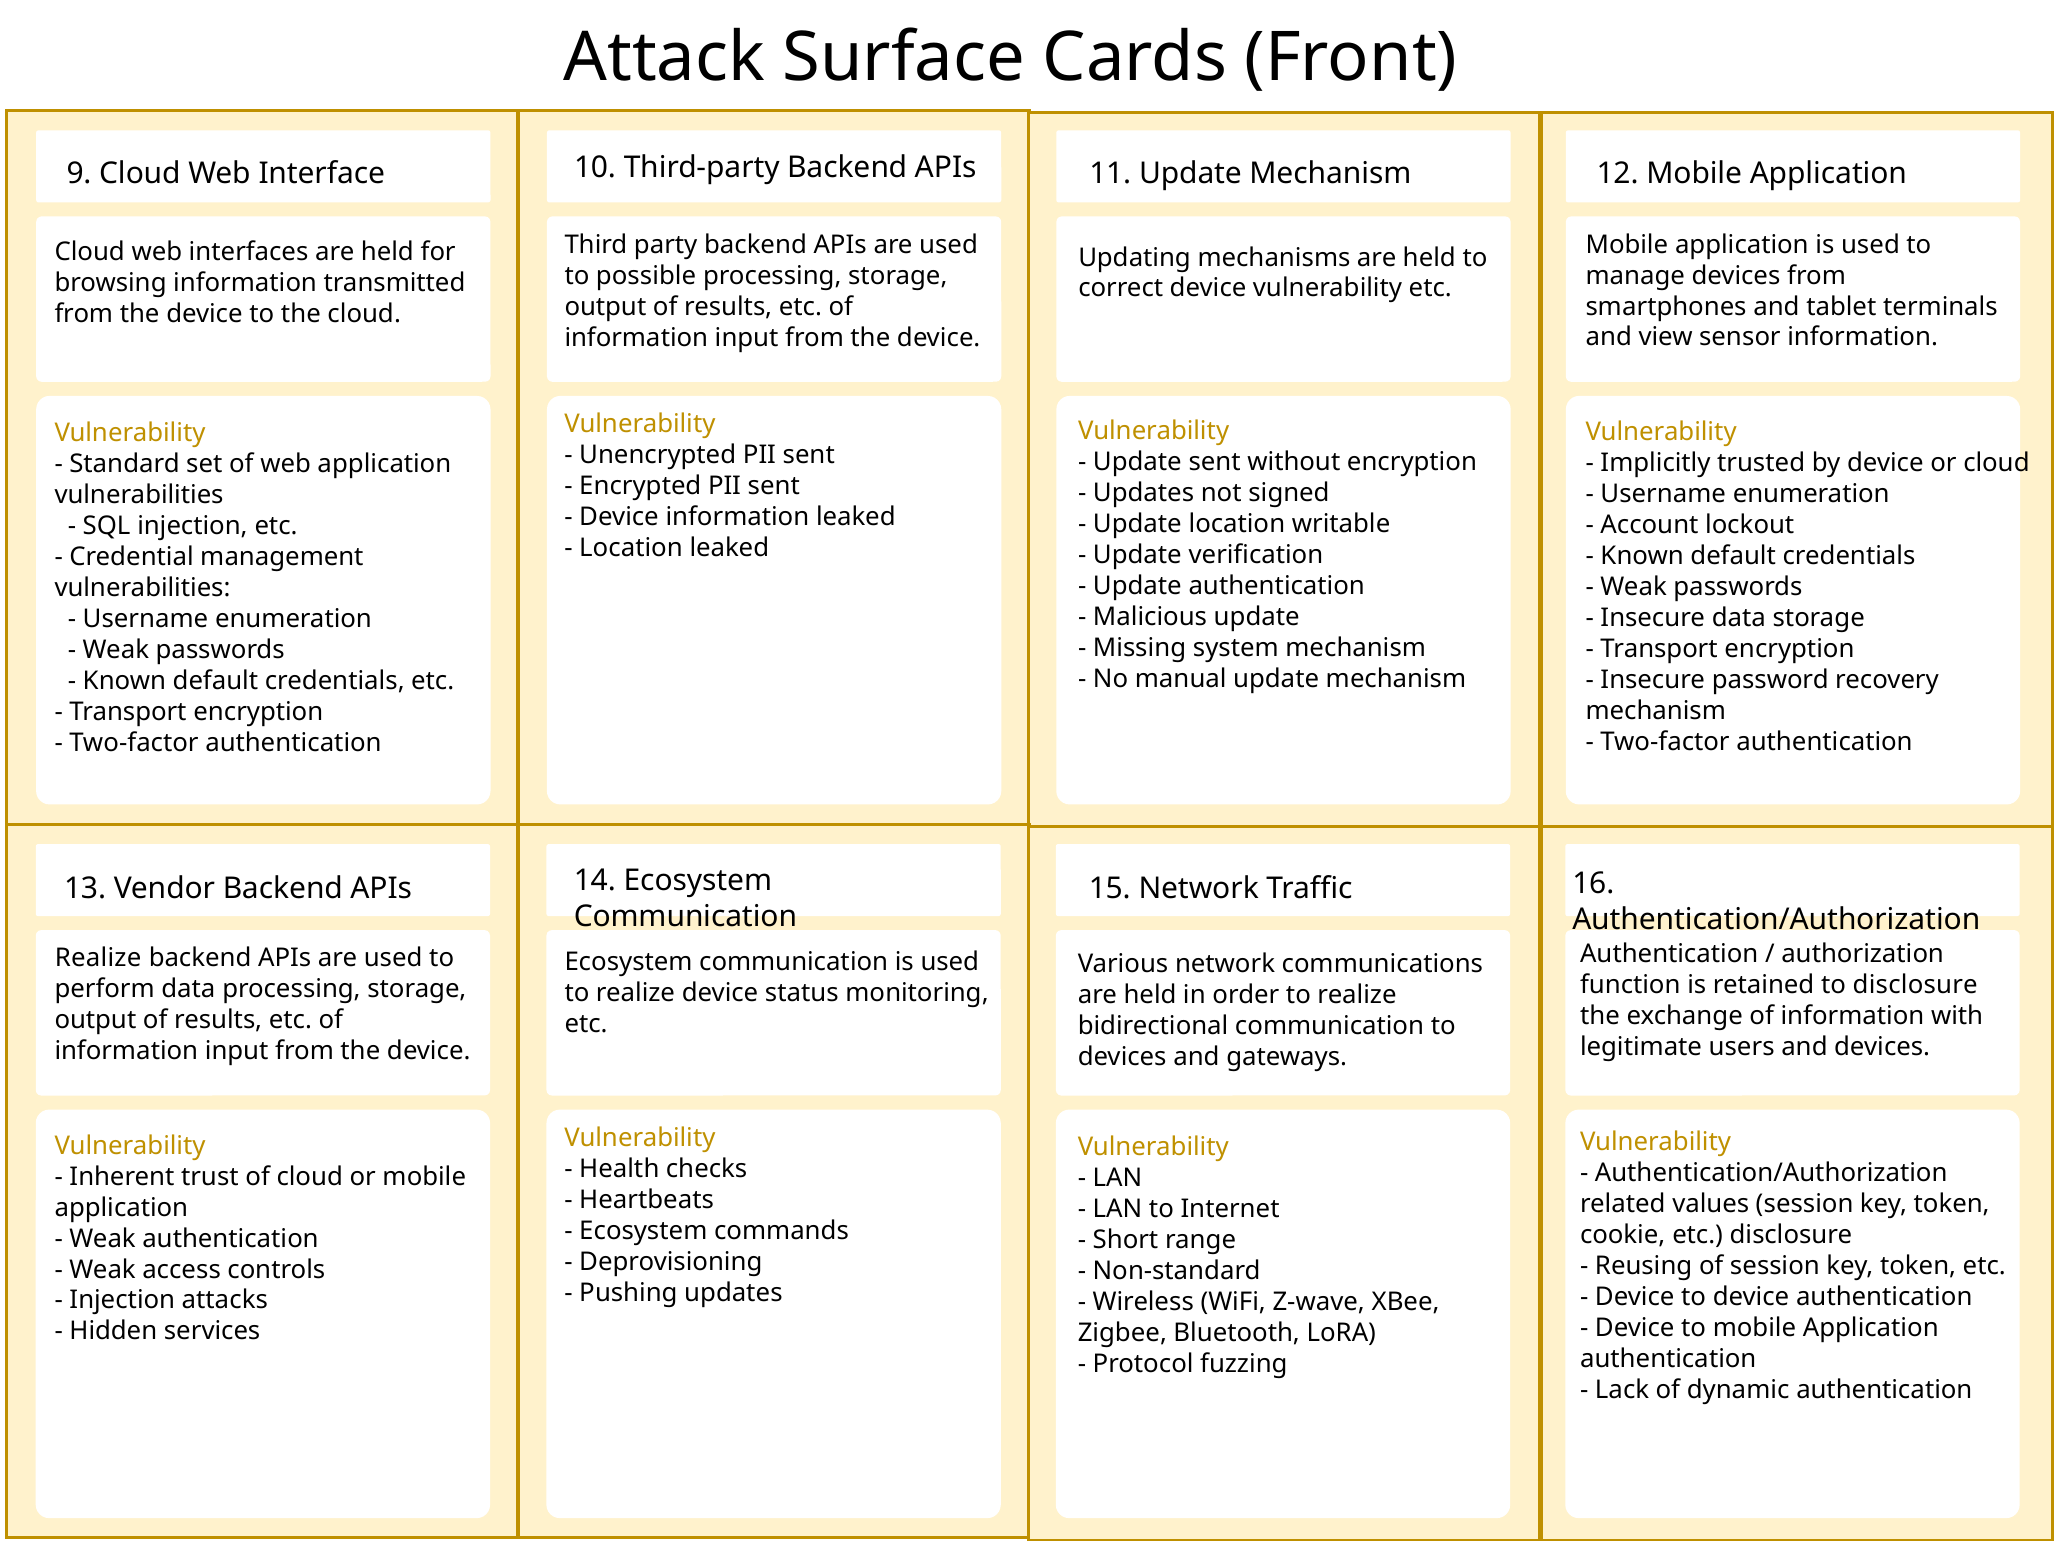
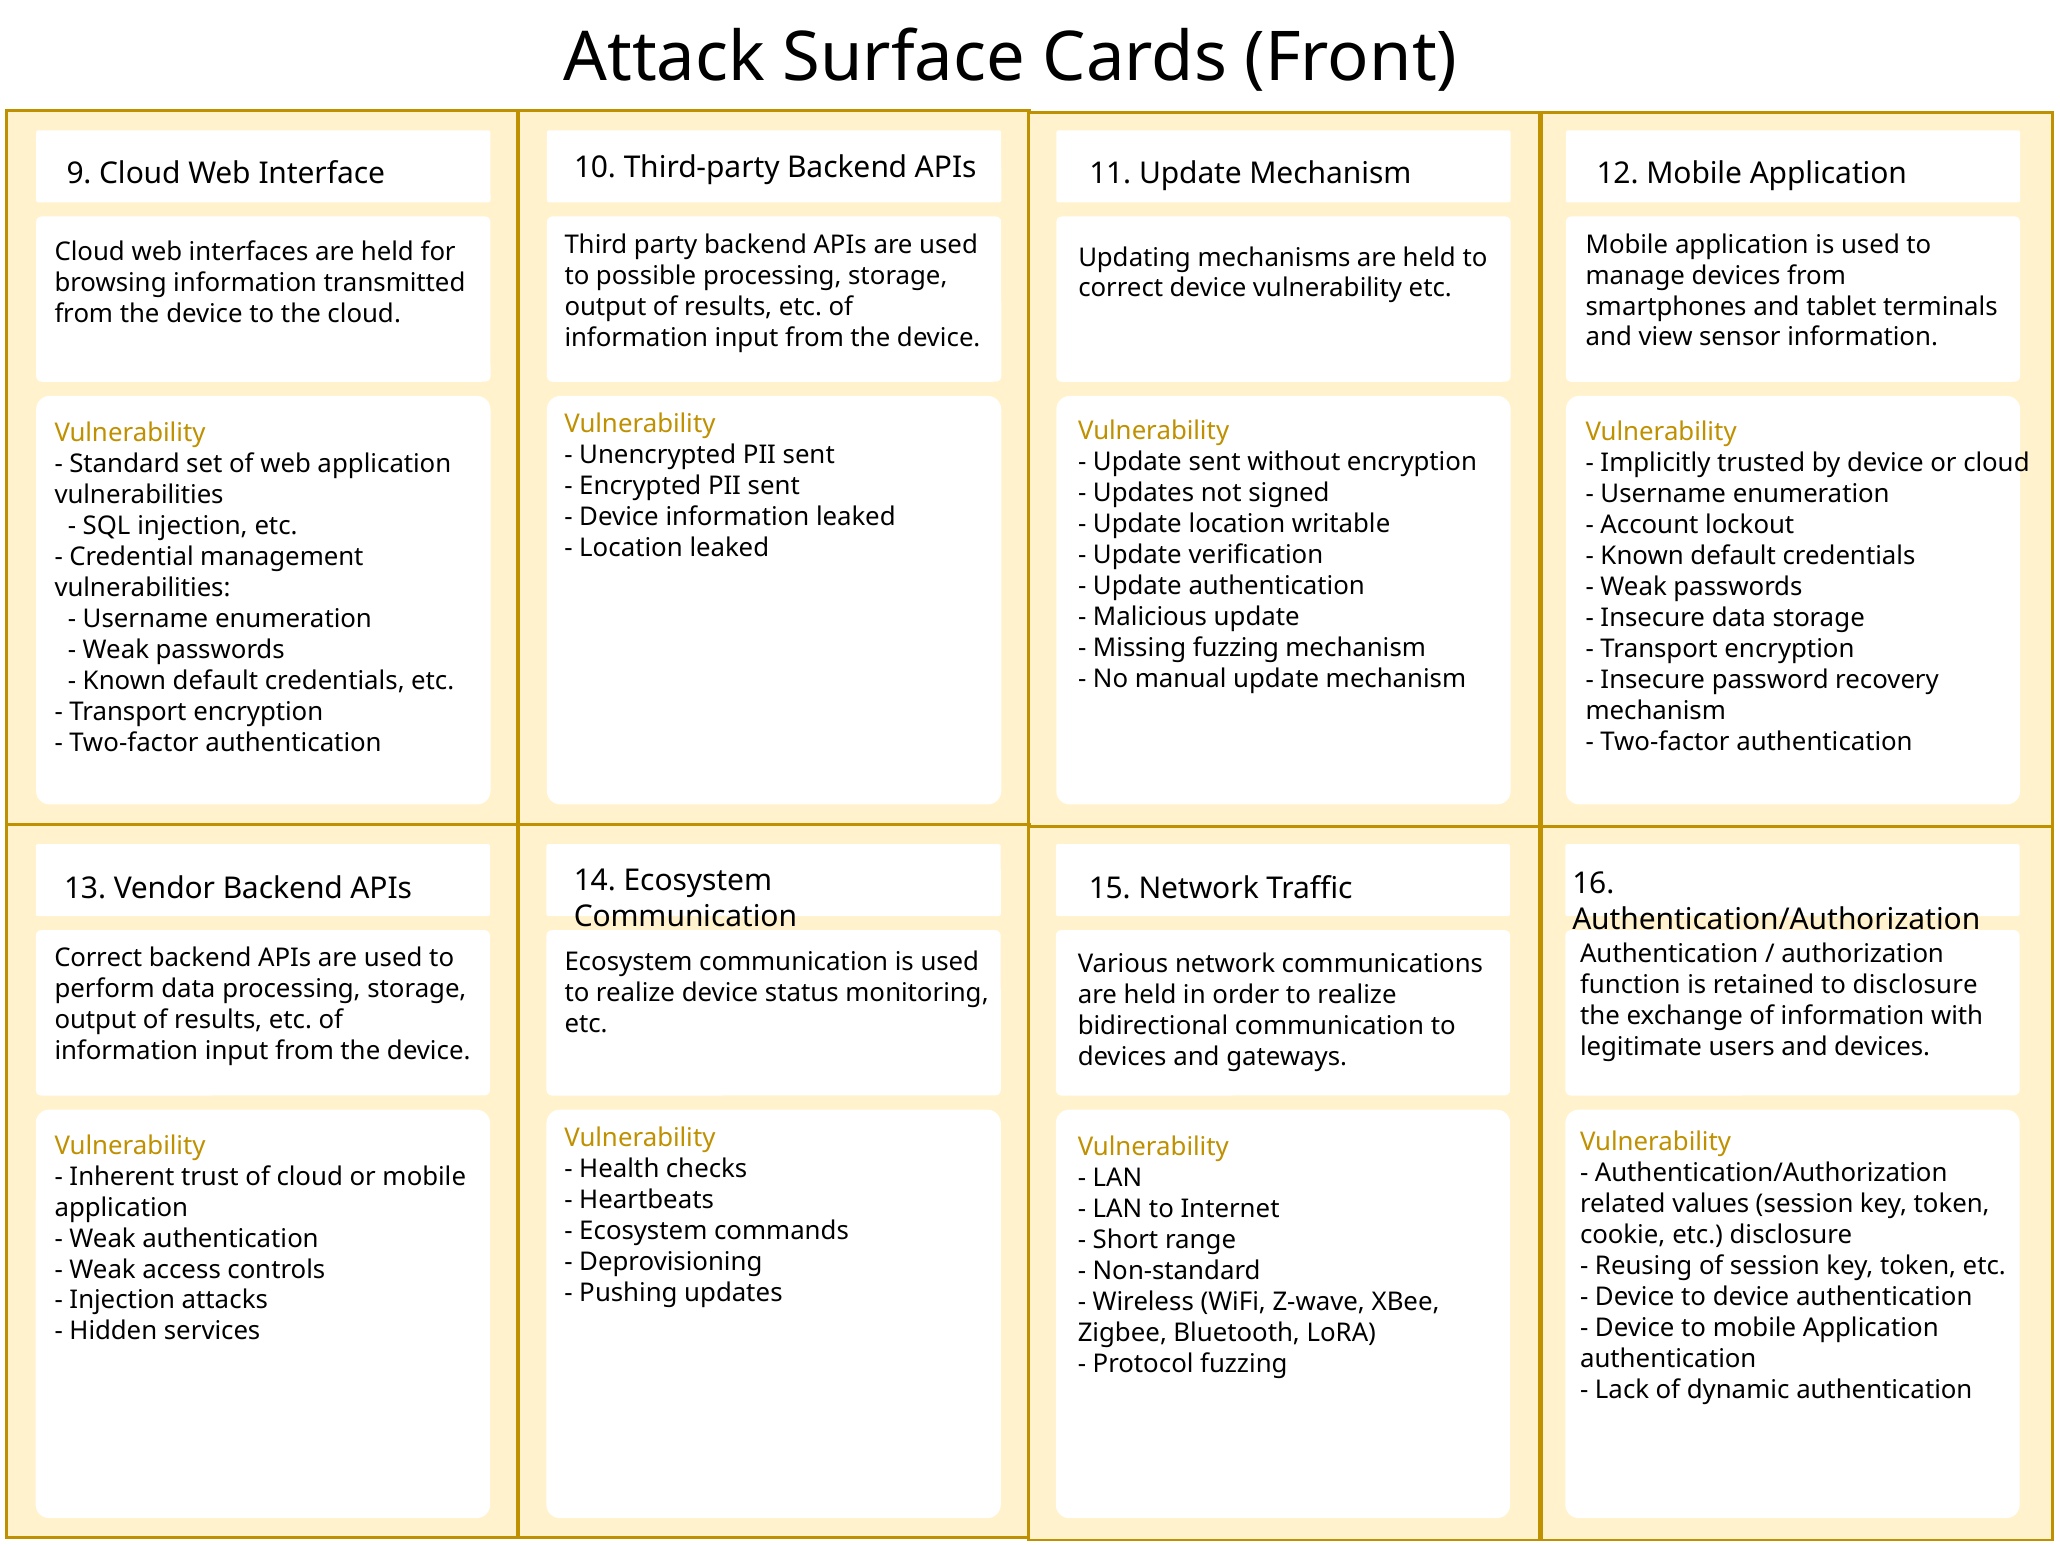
Missing system: system -> fuzzing (1236, 648)
Realize: Realize -> Correct (98, 958)
